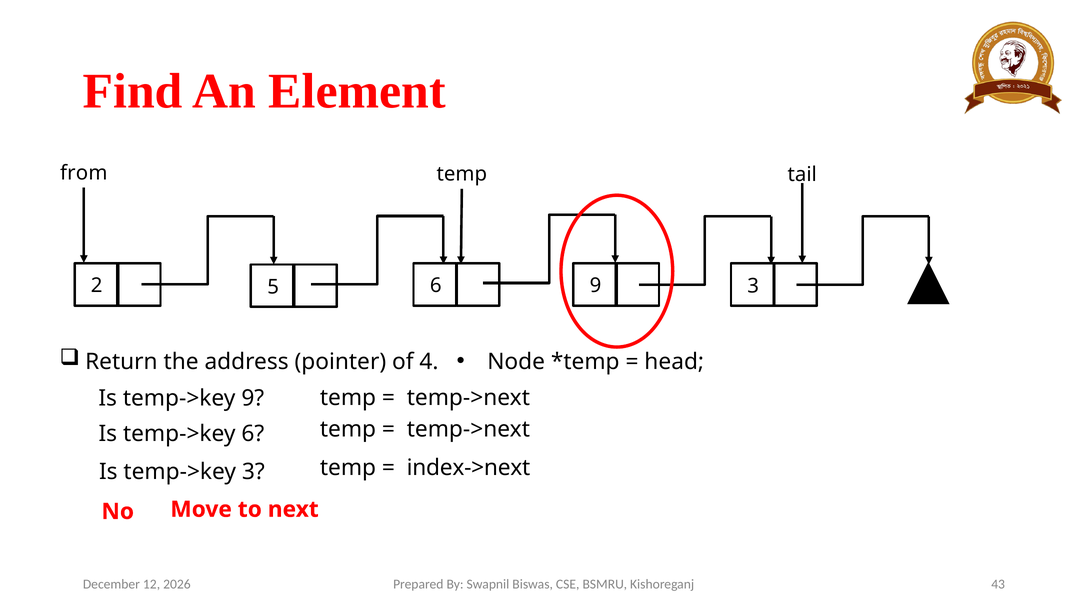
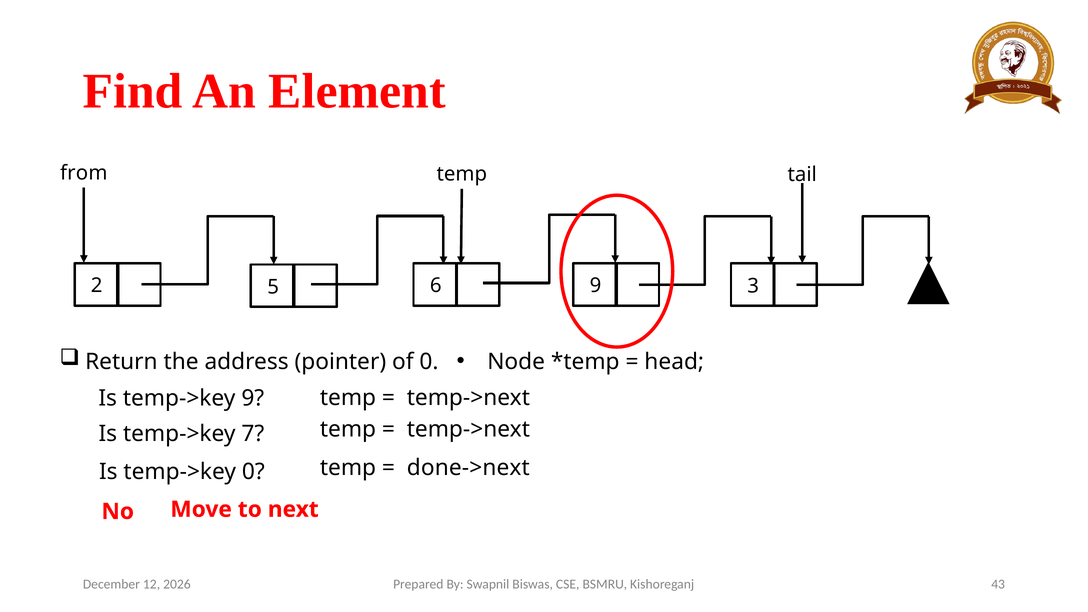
of 4: 4 -> 0 (429, 362)
temp->key 6: 6 -> 7 (253, 434)
temp->key 3: 3 -> 0 (253, 472)
index->next: index->next -> done->next (468, 468)
